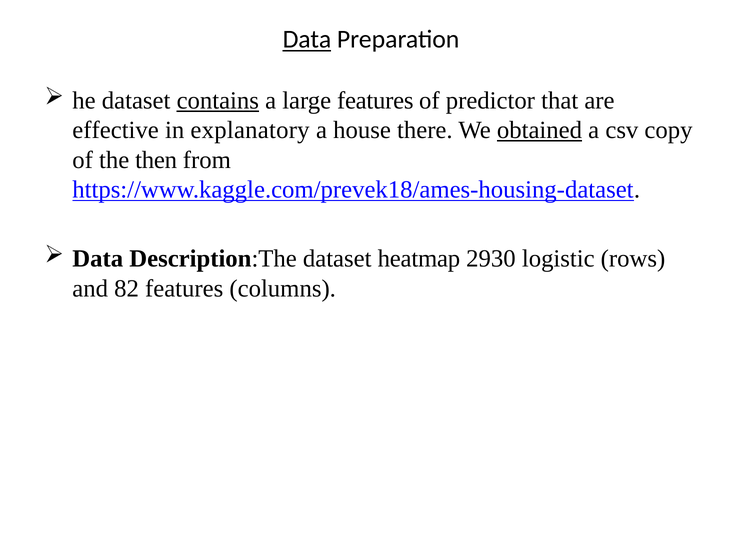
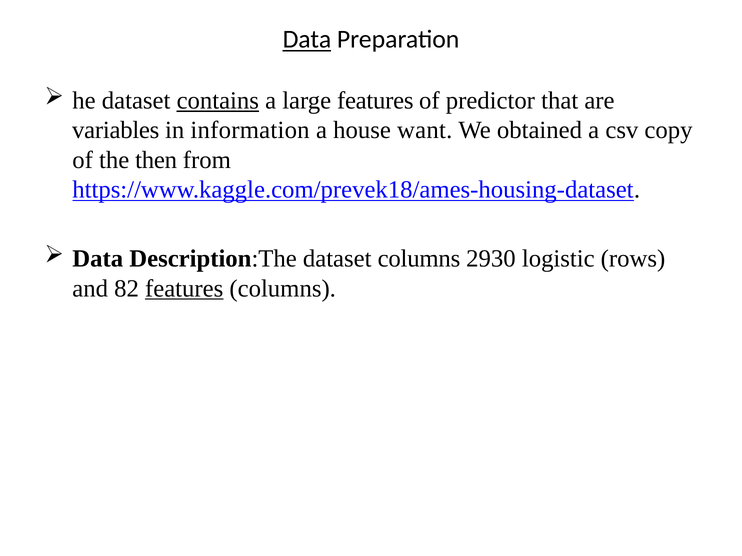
effective: effective -> variables (116, 130)
explanatory: explanatory -> information (250, 130)
there: there -> want (425, 130)
obtained underline: present -> none (539, 130)
dataset heatmap: heatmap -> columns (419, 259)
features underline: none -> present (184, 289)
